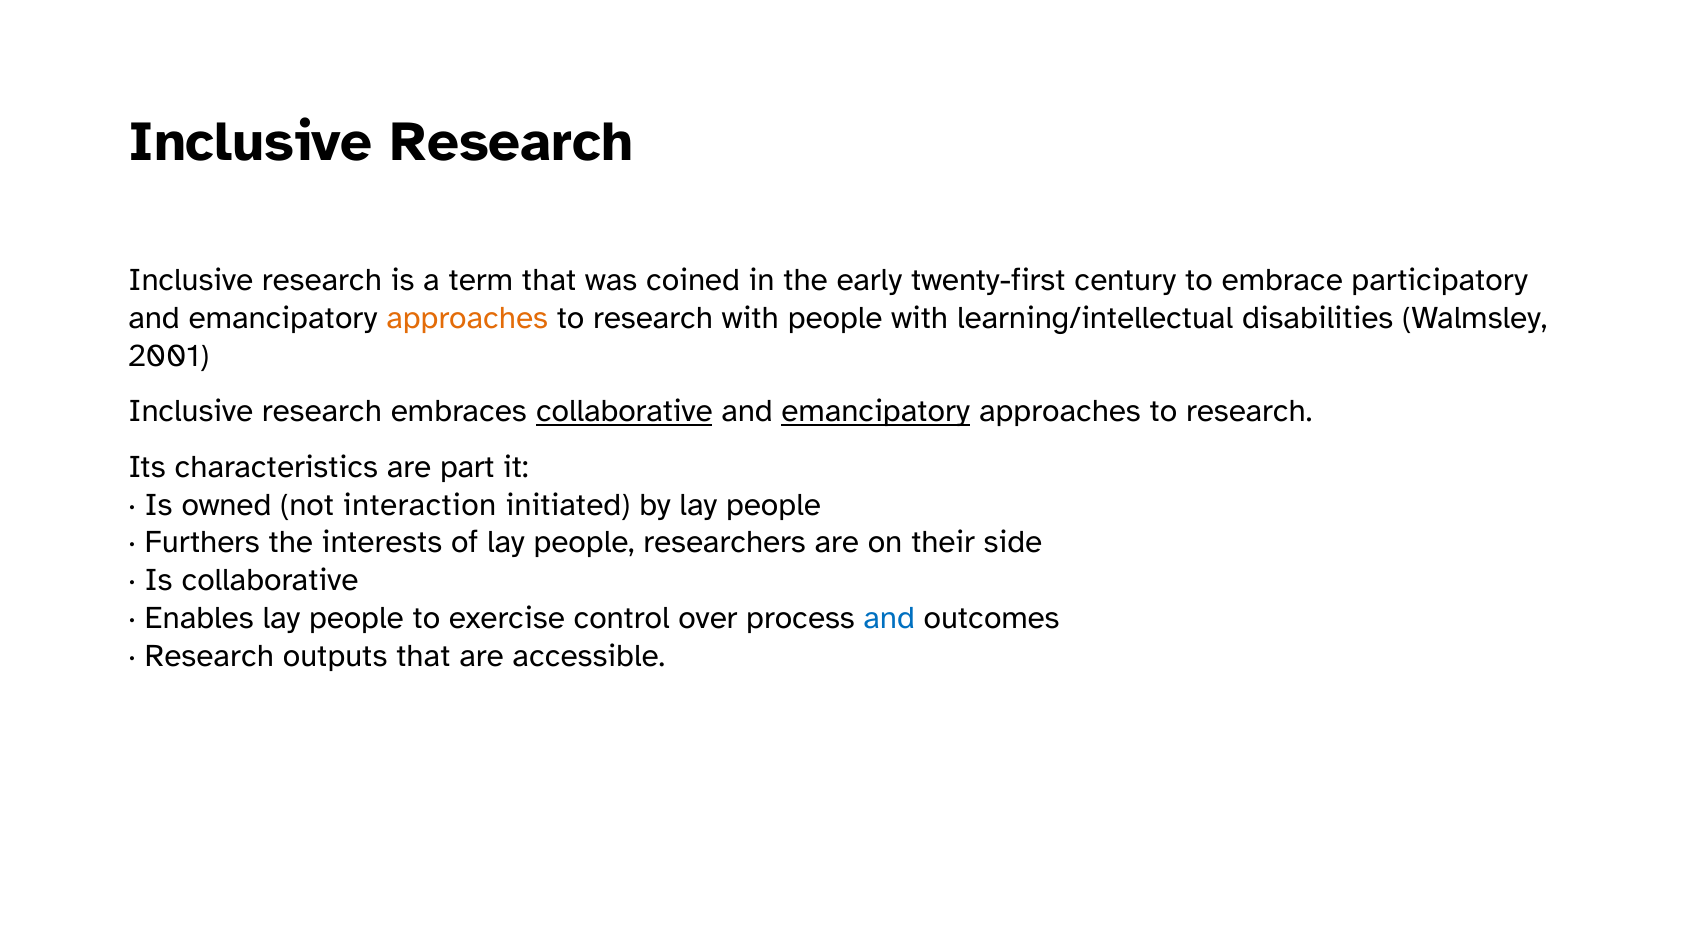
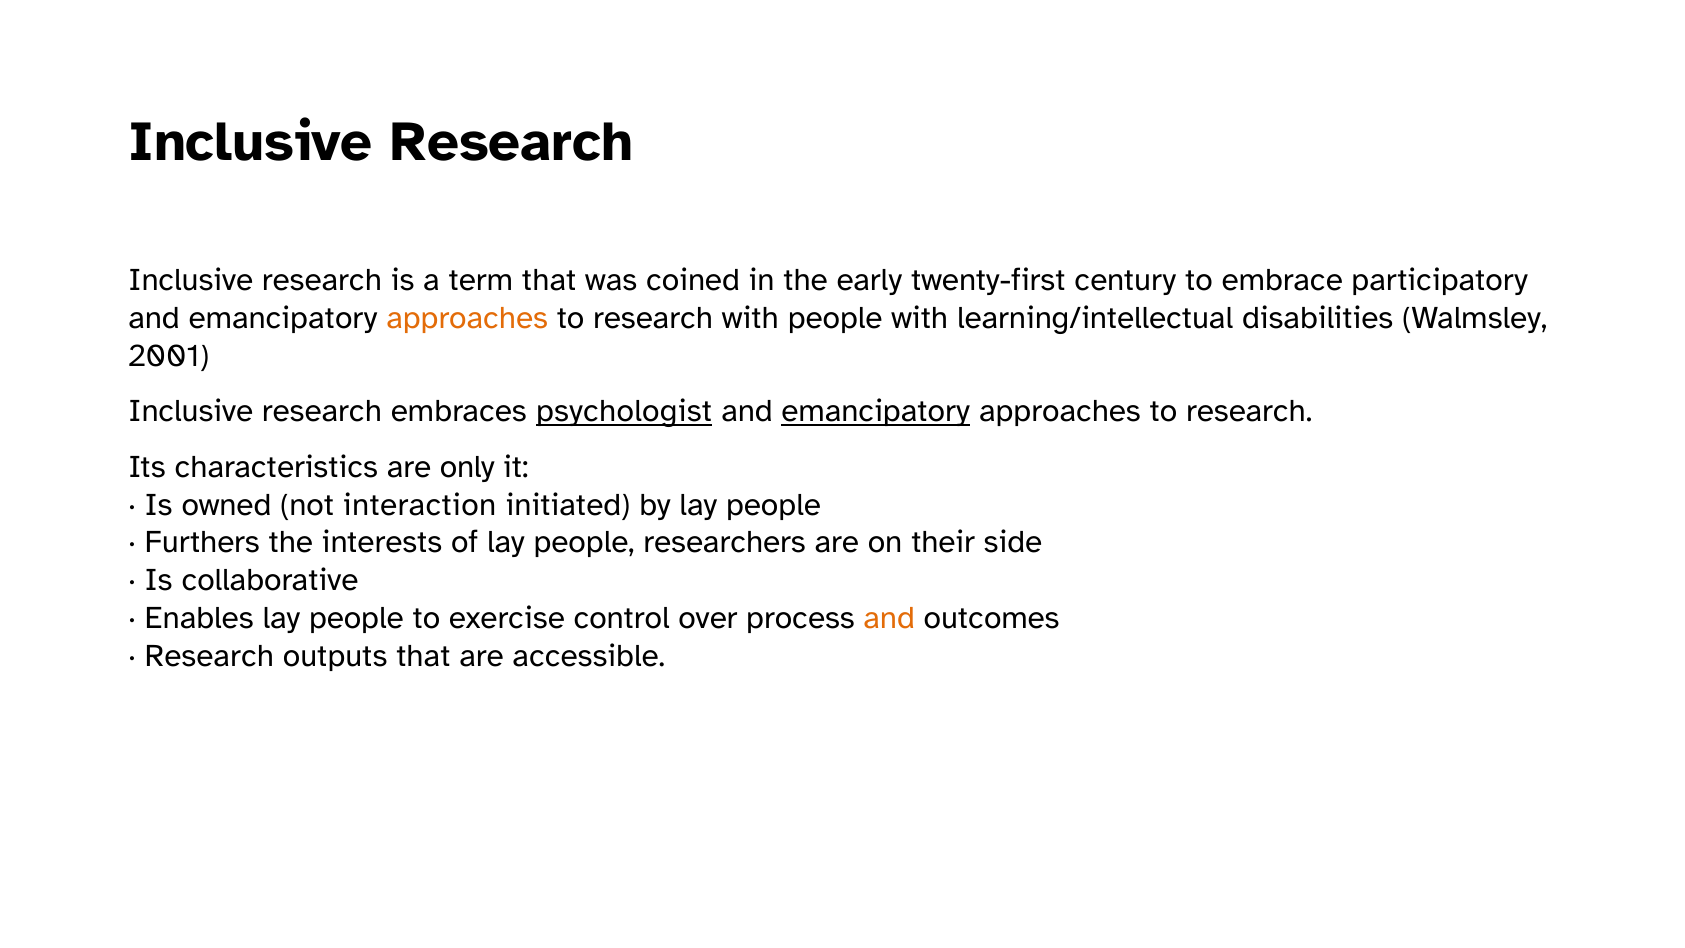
embraces collaborative: collaborative -> psychologist (624, 411)
part: part -> only (467, 467)
and colour: blue -> orange (889, 618)
